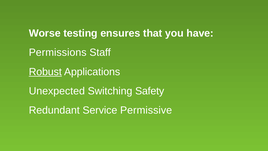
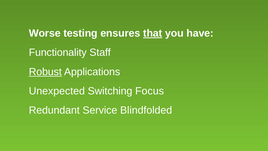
that underline: none -> present (153, 33)
Permissions: Permissions -> Functionality (58, 52)
Safety: Safety -> Focus (150, 91)
Permissive: Permissive -> Blindfolded (146, 110)
